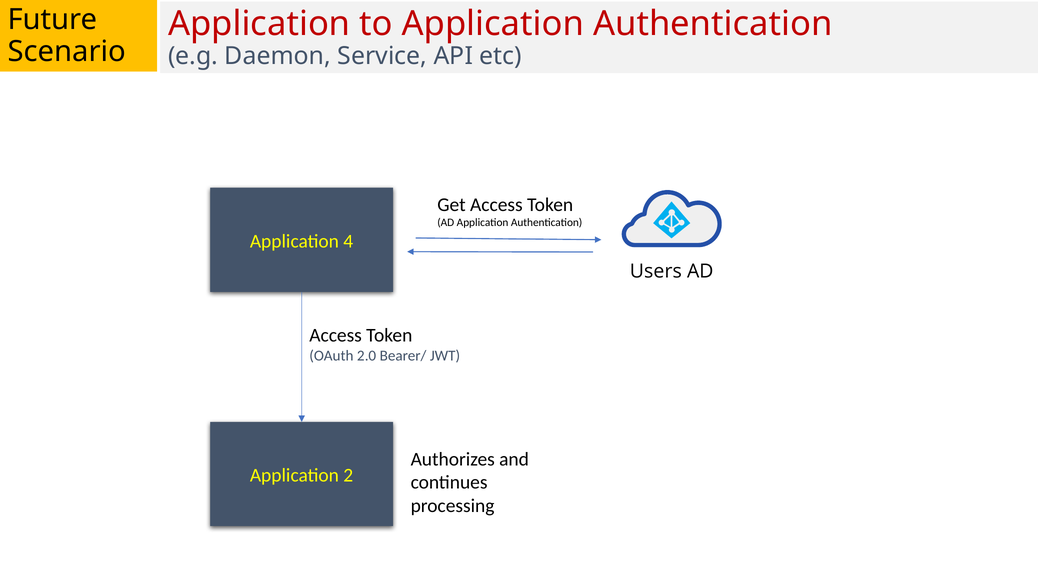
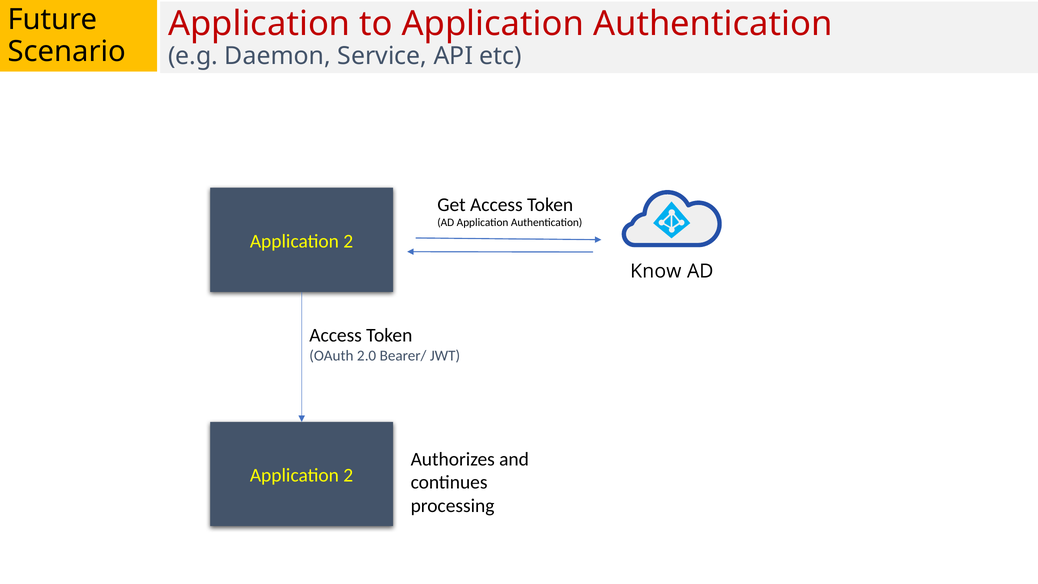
4: 4 -> 2 (348, 241)
Users: Users -> Know (656, 272)
